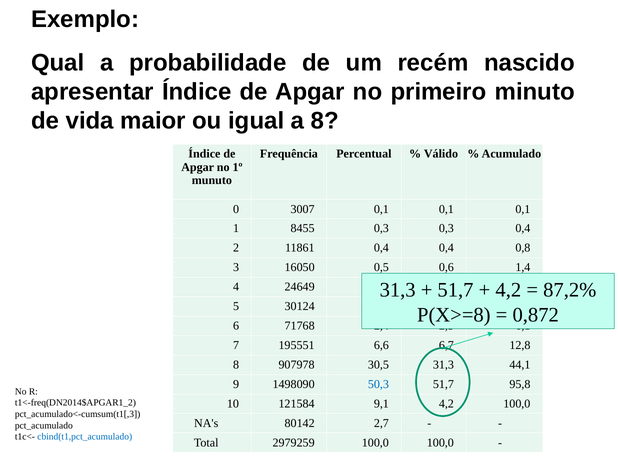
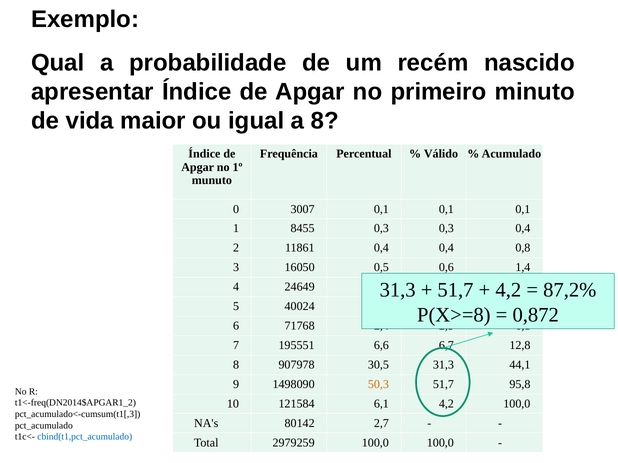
30124: 30124 -> 40024 (300, 307)
50,3 colour: blue -> orange (378, 385)
121584 9,1: 9,1 -> 6,1 (381, 404)
